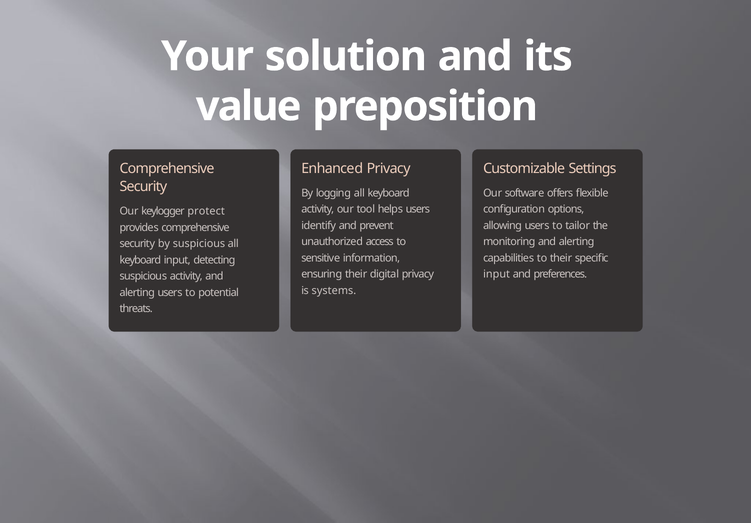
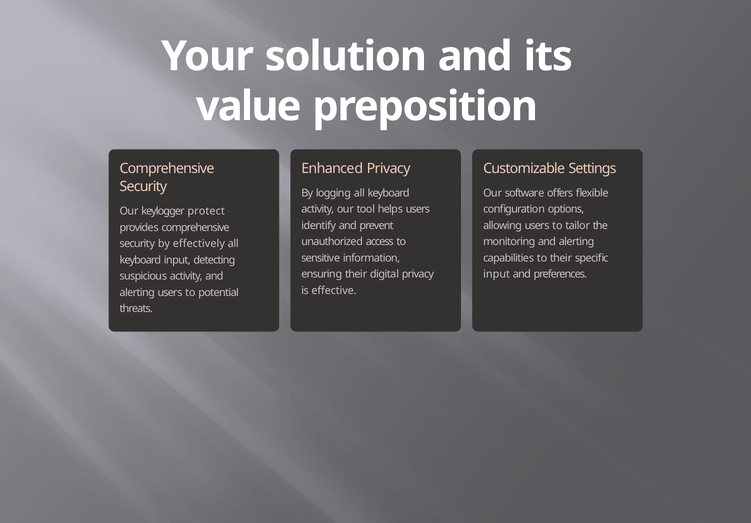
by suspicious: suspicious -> effectively (199, 244)
systems: systems -> effective (334, 291)
